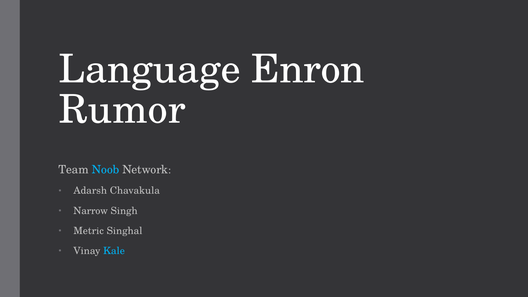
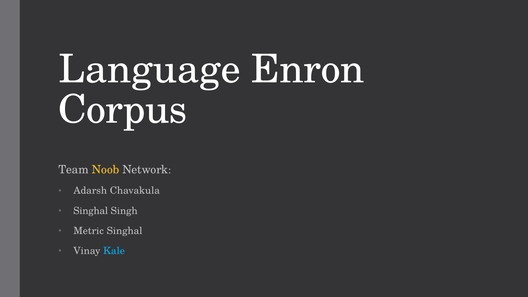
Rumor: Rumor -> Corpus (123, 110)
Noob colour: light blue -> yellow (106, 170)
Narrow: Narrow -> Singhal (91, 211)
